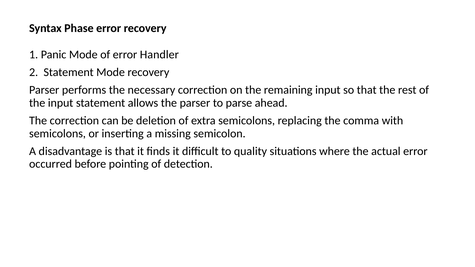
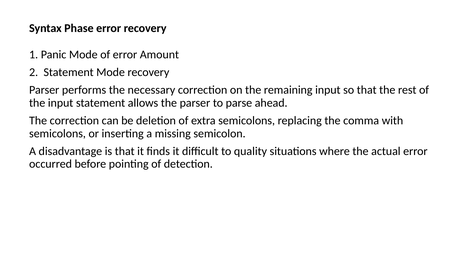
Handler: Handler -> Amount (159, 55)
